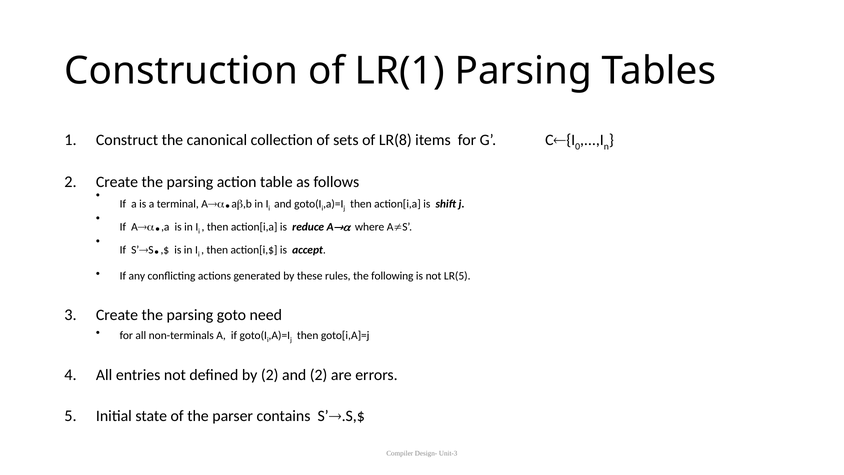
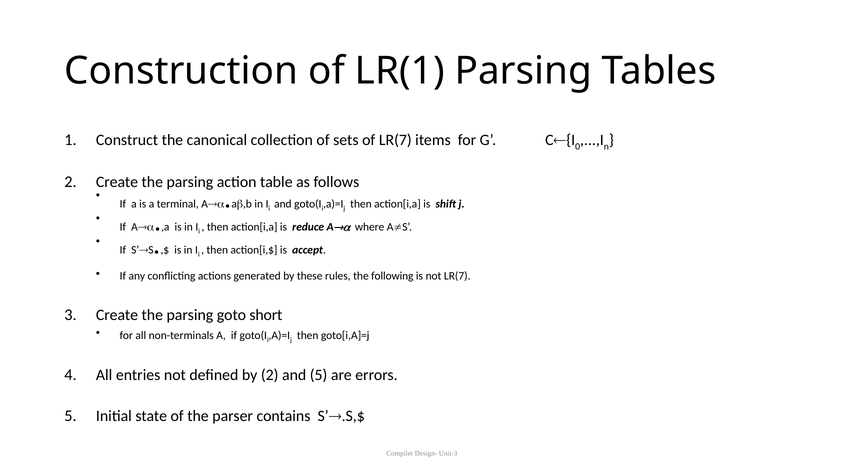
of LR(8: LR(8 -> LR(7 (395, 140)
not LR(5: LR(5 -> LR(7 (457, 276)
need: need -> short (266, 315)
and 2: 2 -> 5 (319, 375)
